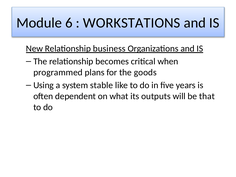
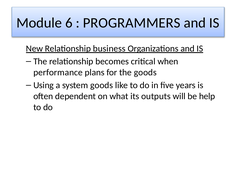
WORKSTATIONS: WORKSTATIONS -> PROGRAMMERS (132, 23)
programmed: programmed -> performance (58, 72)
system stable: stable -> goods (102, 85)
that: that -> help (207, 96)
